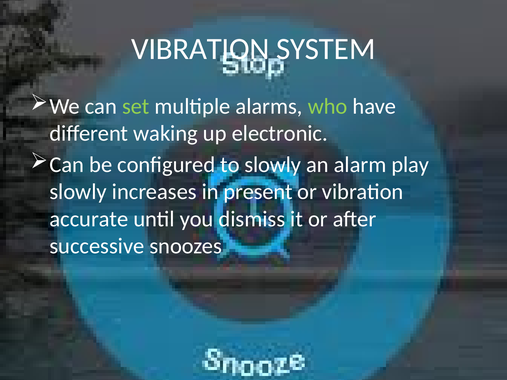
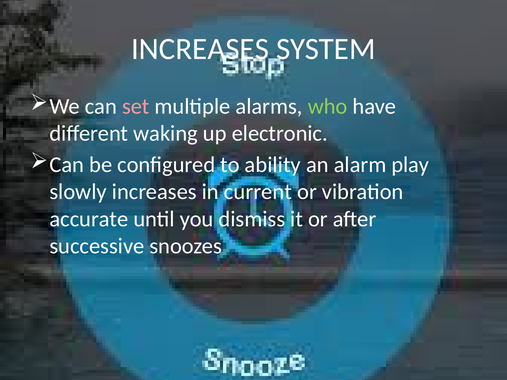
VIBRATION: VIBRATION -> INCREASES (200, 49)
set colour: light green -> pink (136, 106)
to slowly: slowly -> ability (273, 165)
present: present -> current (258, 192)
